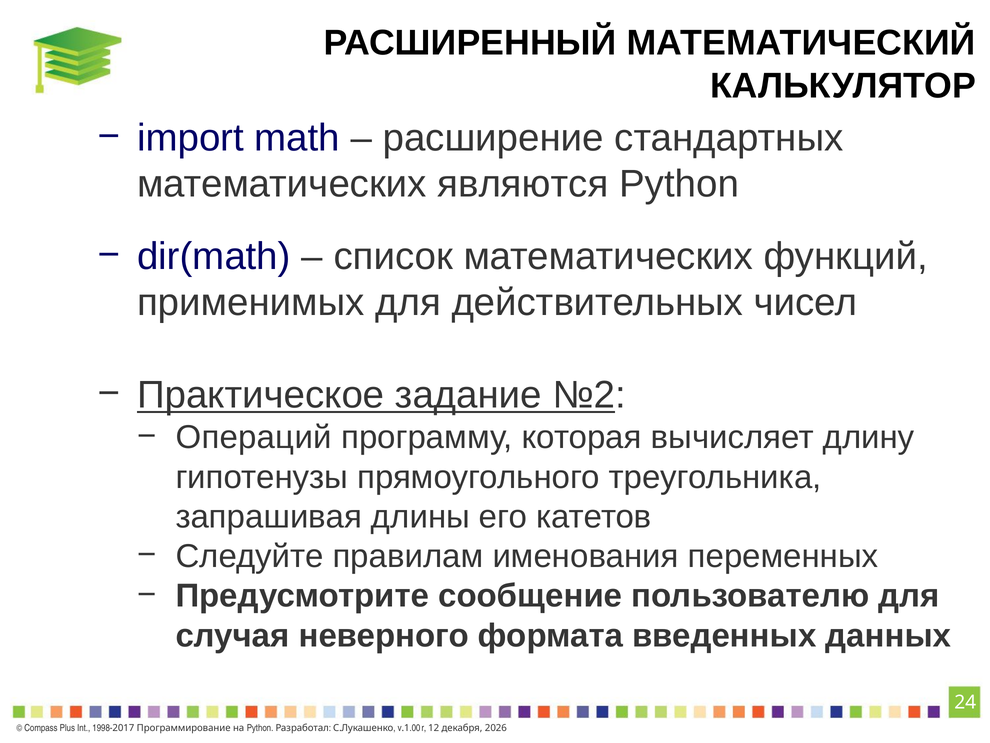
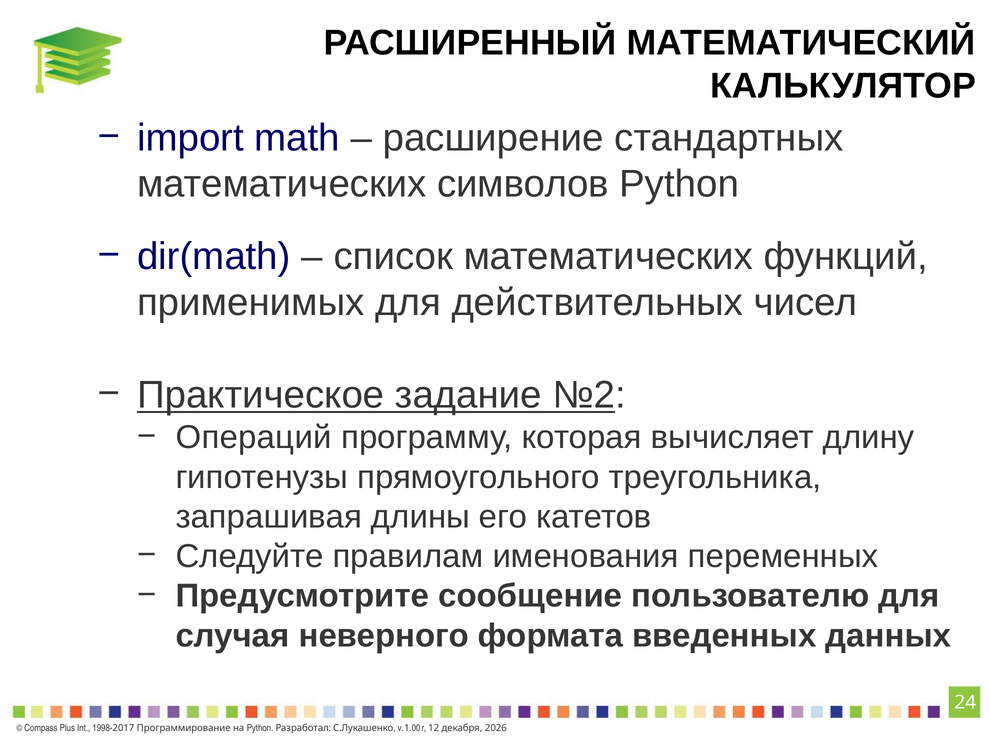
являются: являются -> символов (523, 184)
